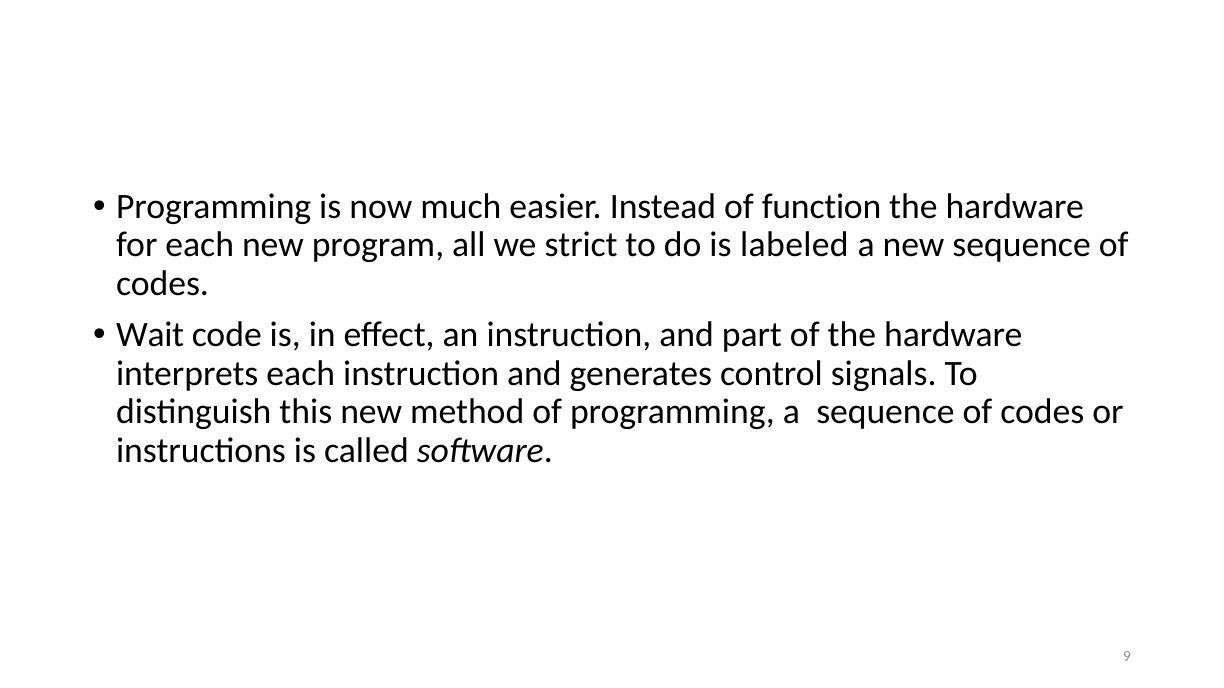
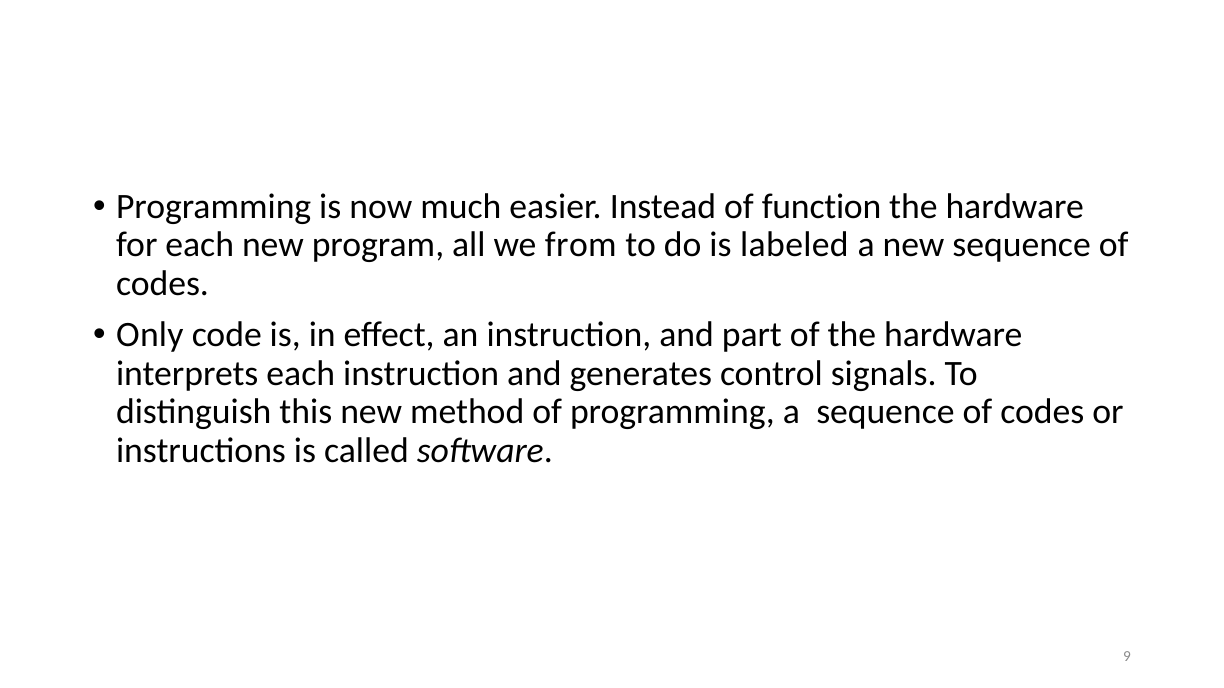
strict: strict -> from (581, 245)
Wait: Wait -> Only (150, 335)
